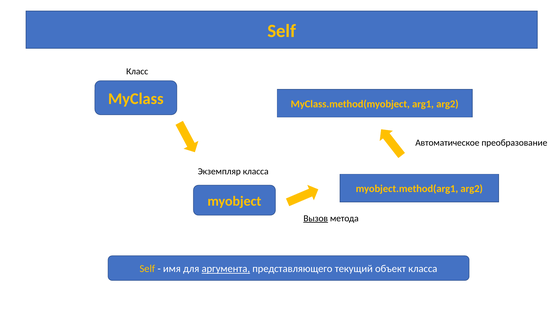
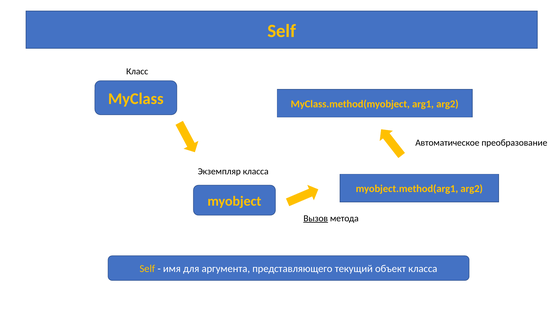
аргумента underline: present -> none (226, 269)
